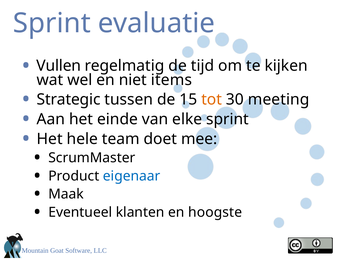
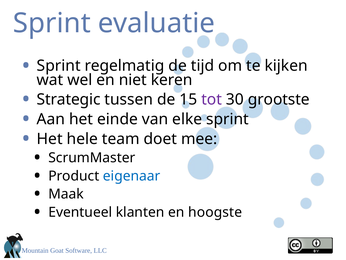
Vullen: Vullen -> Sprint (59, 66)
items: items -> keren (172, 80)
tot colour: orange -> purple (212, 99)
meeting: meeting -> grootste (279, 99)
